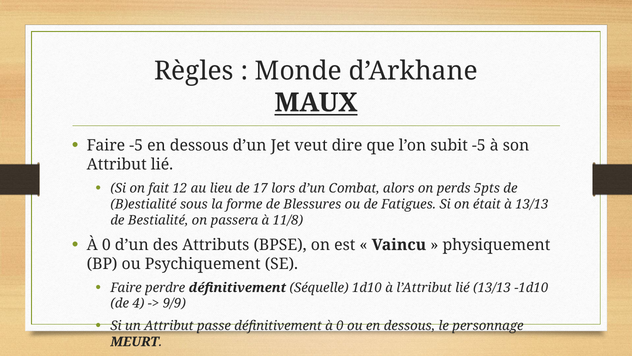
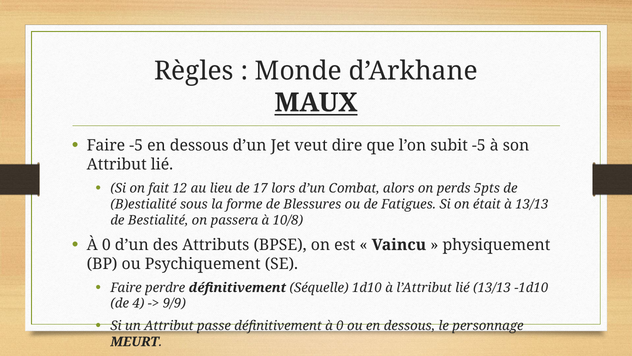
11/8: 11/8 -> 10/8 (288, 220)
